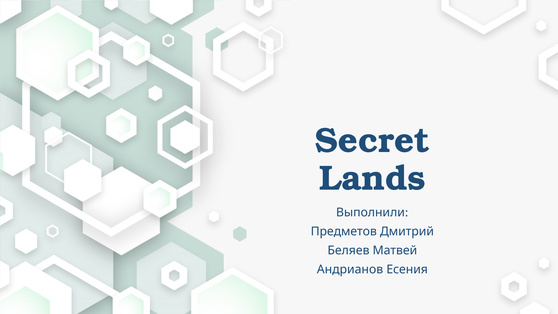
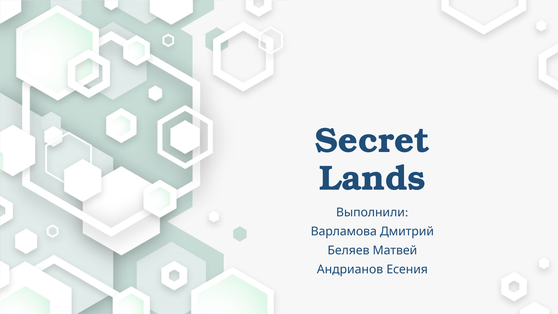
Предметов: Предметов -> Варламова (344, 231)
